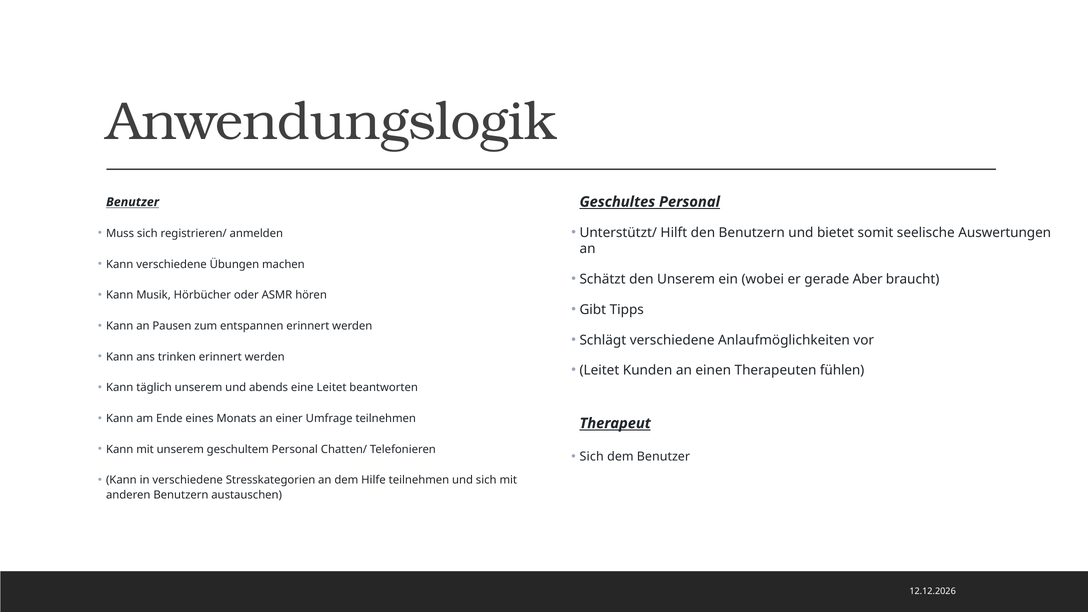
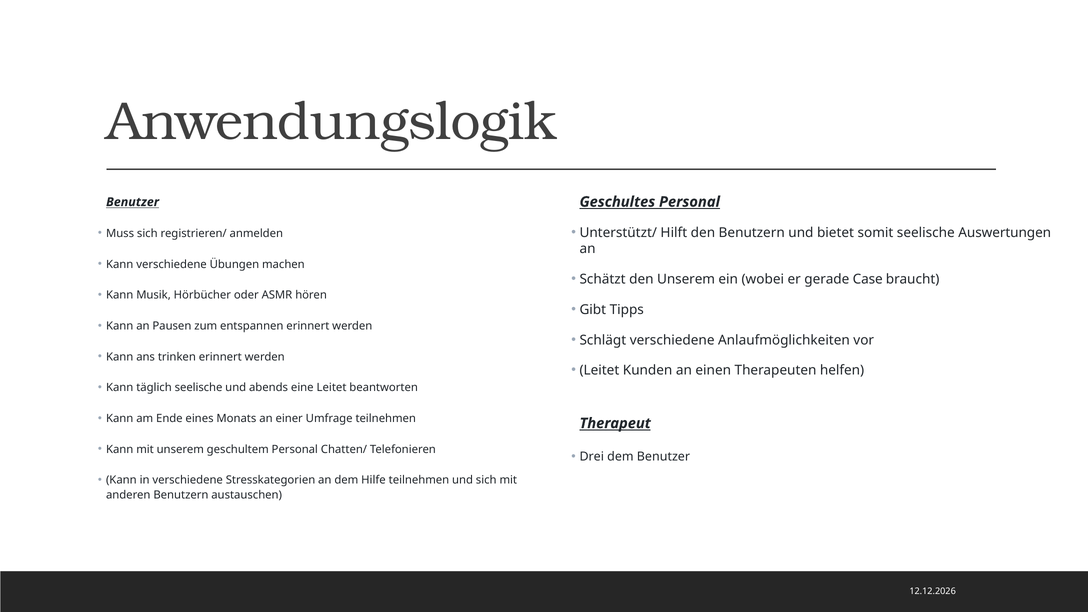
Aber: Aber -> Case (868, 279)
fühlen: fühlen -> helfen (842, 370)
täglich unserem: unserem -> seelische (199, 388)
Sich: Sich -> Drei (592, 457)
